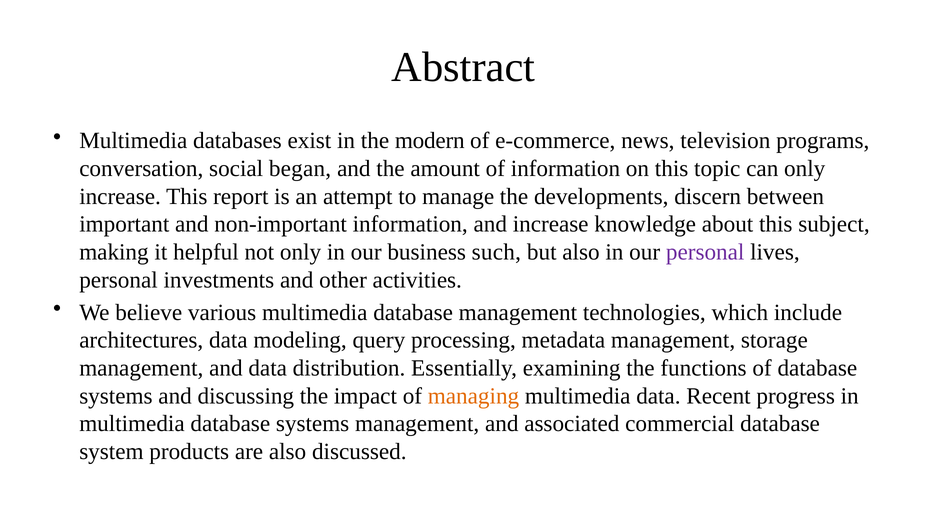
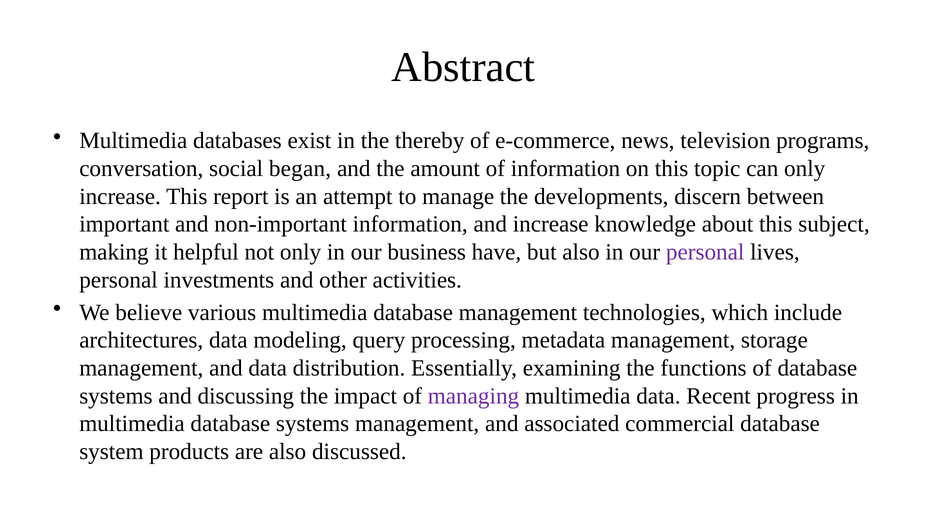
modern: modern -> thereby (430, 141)
such: such -> have (496, 252)
managing colour: orange -> purple (474, 396)
